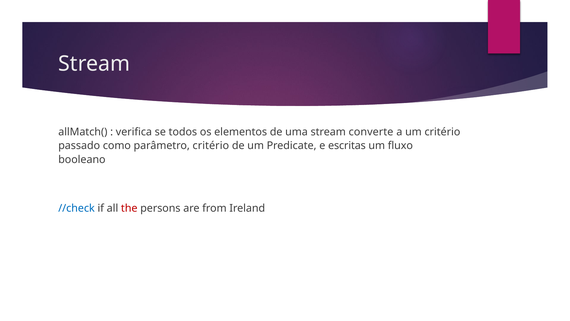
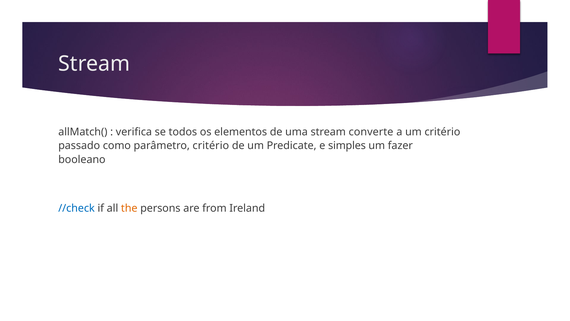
escritas: escritas -> simples (347, 146)
fluxo: fluxo -> fazer (400, 146)
the colour: red -> orange (129, 208)
